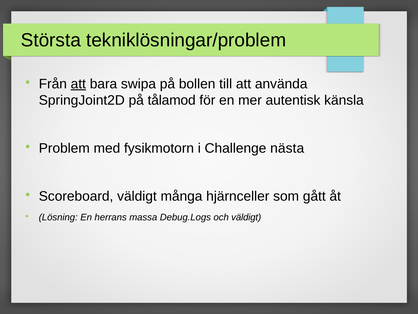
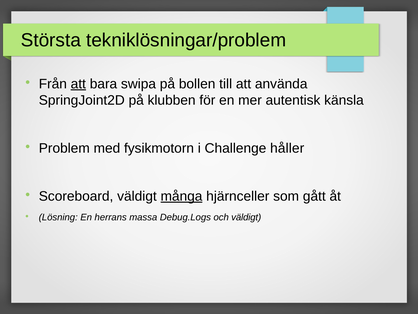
tålamod: tålamod -> klubben (172, 100)
nästa: nästa -> håller (287, 148)
många underline: none -> present (182, 196)
